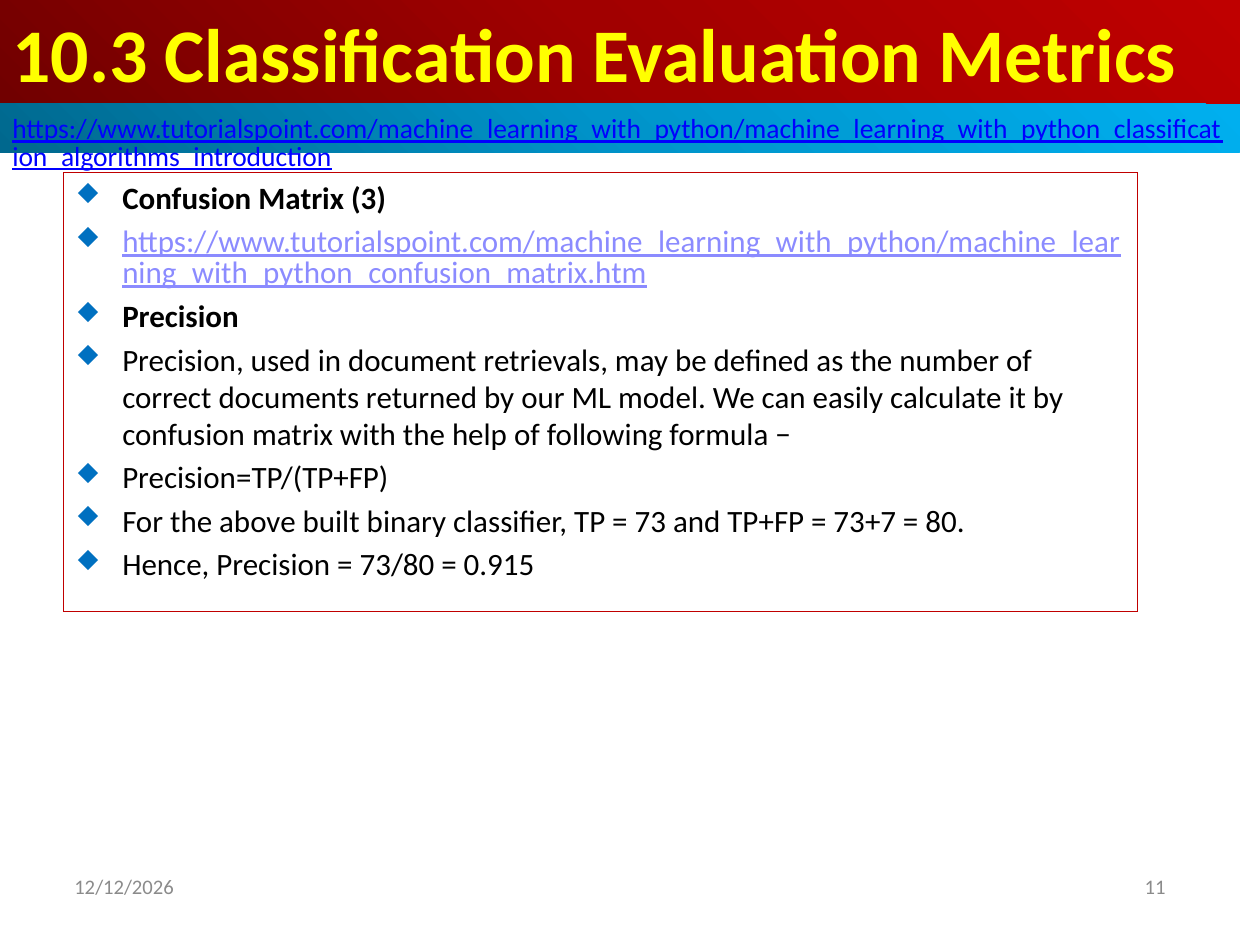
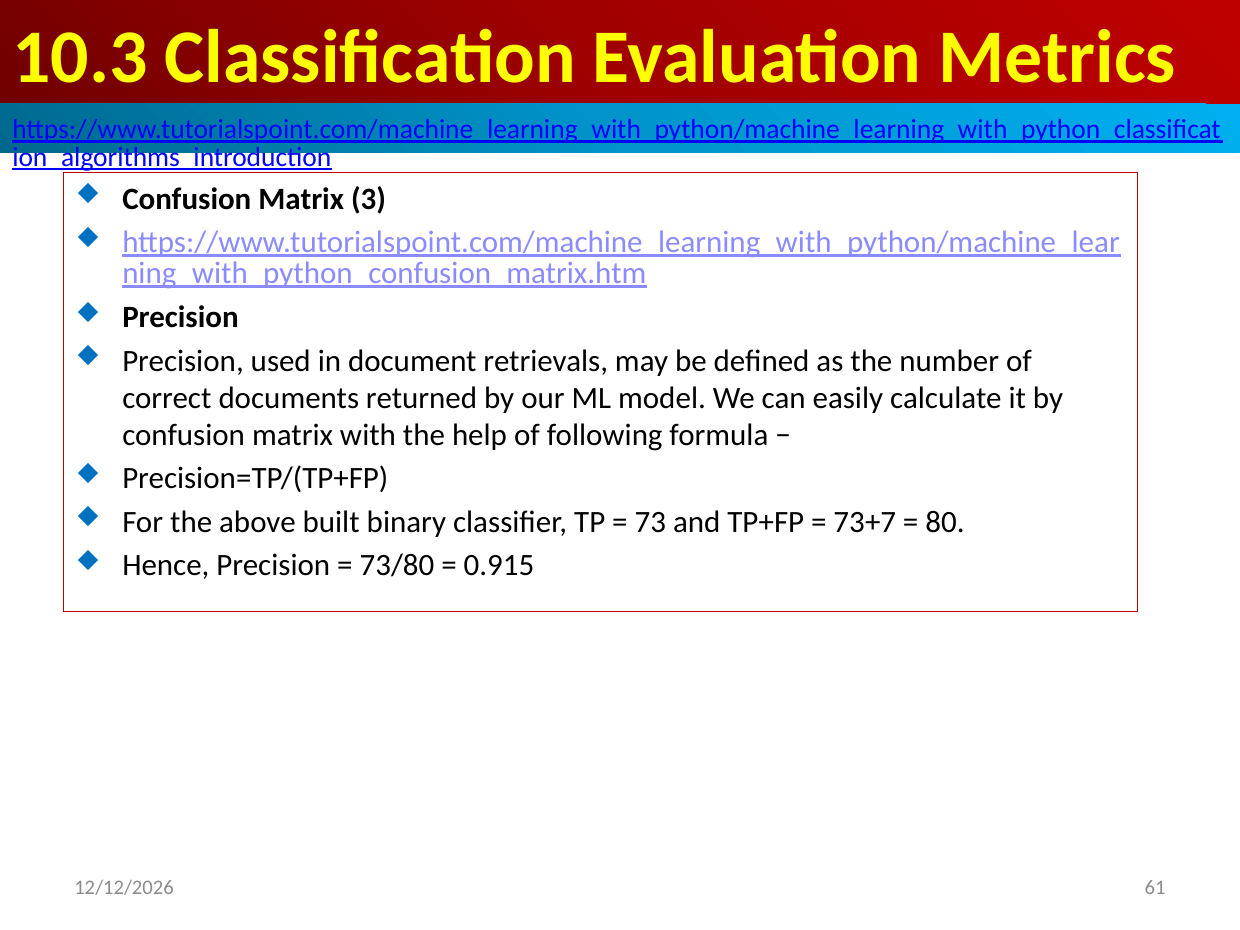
11: 11 -> 61 (1155, 888)
